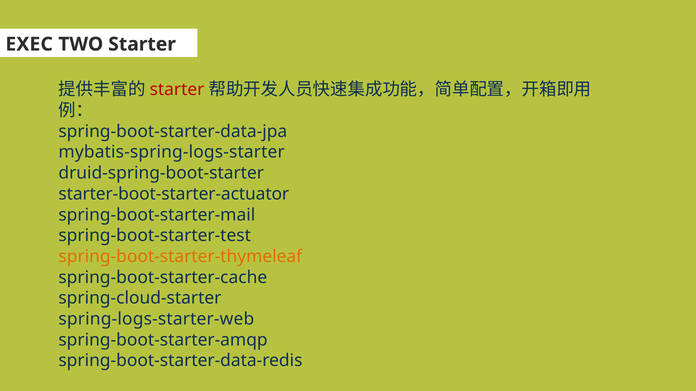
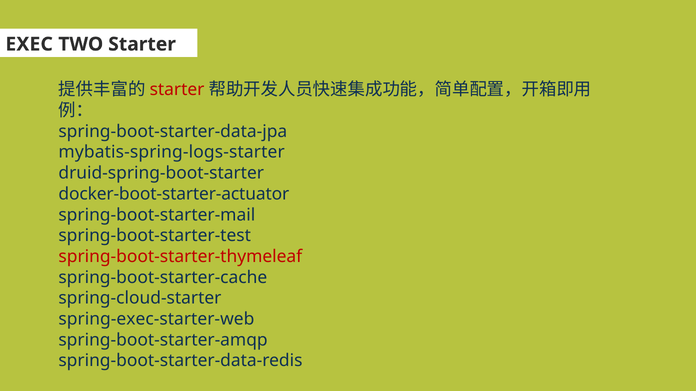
starter-boot-starter-actuator: starter-boot-starter-actuator -> docker-boot-starter-actuator (174, 194)
spring-boot-starter-thymeleaf colour: orange -> red (180, 257)
spring-logs-starter-web: spring-logs-starter-web -> spring-exec-starter-web (156, 319)
